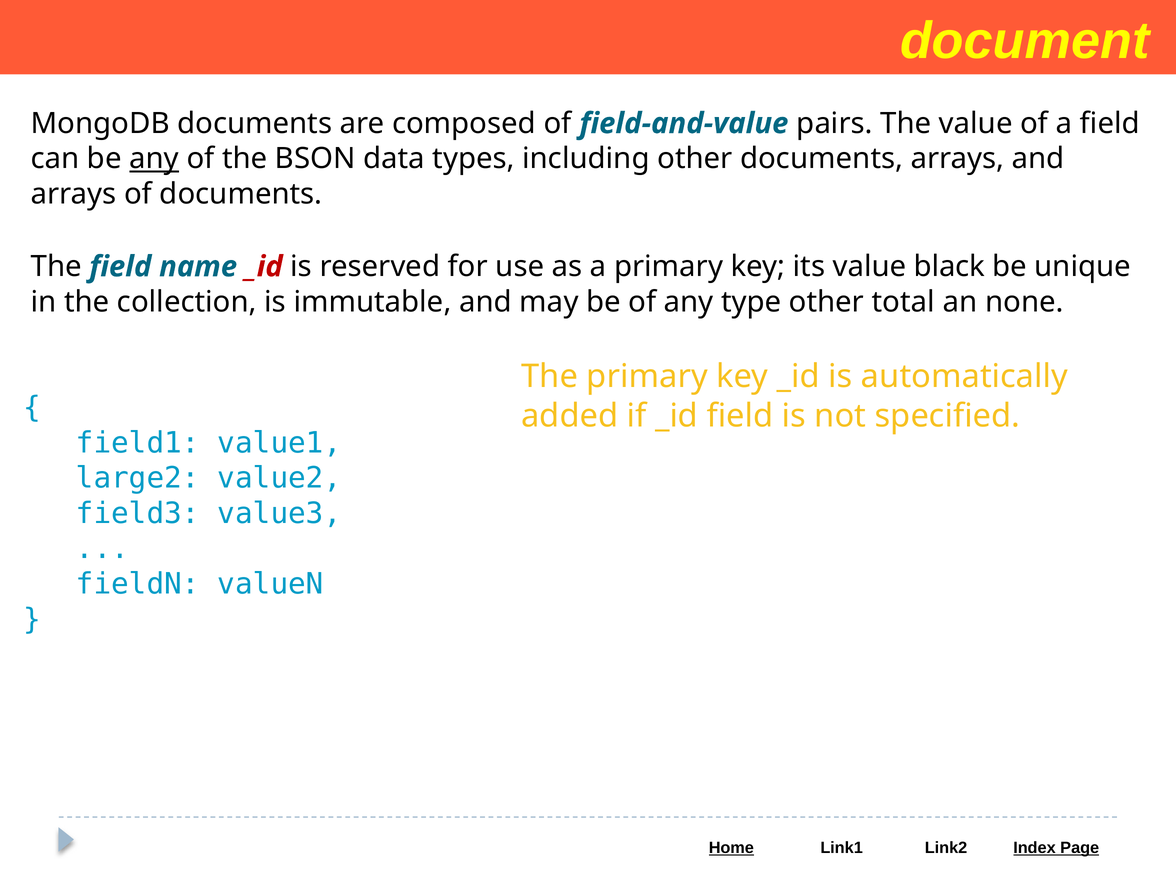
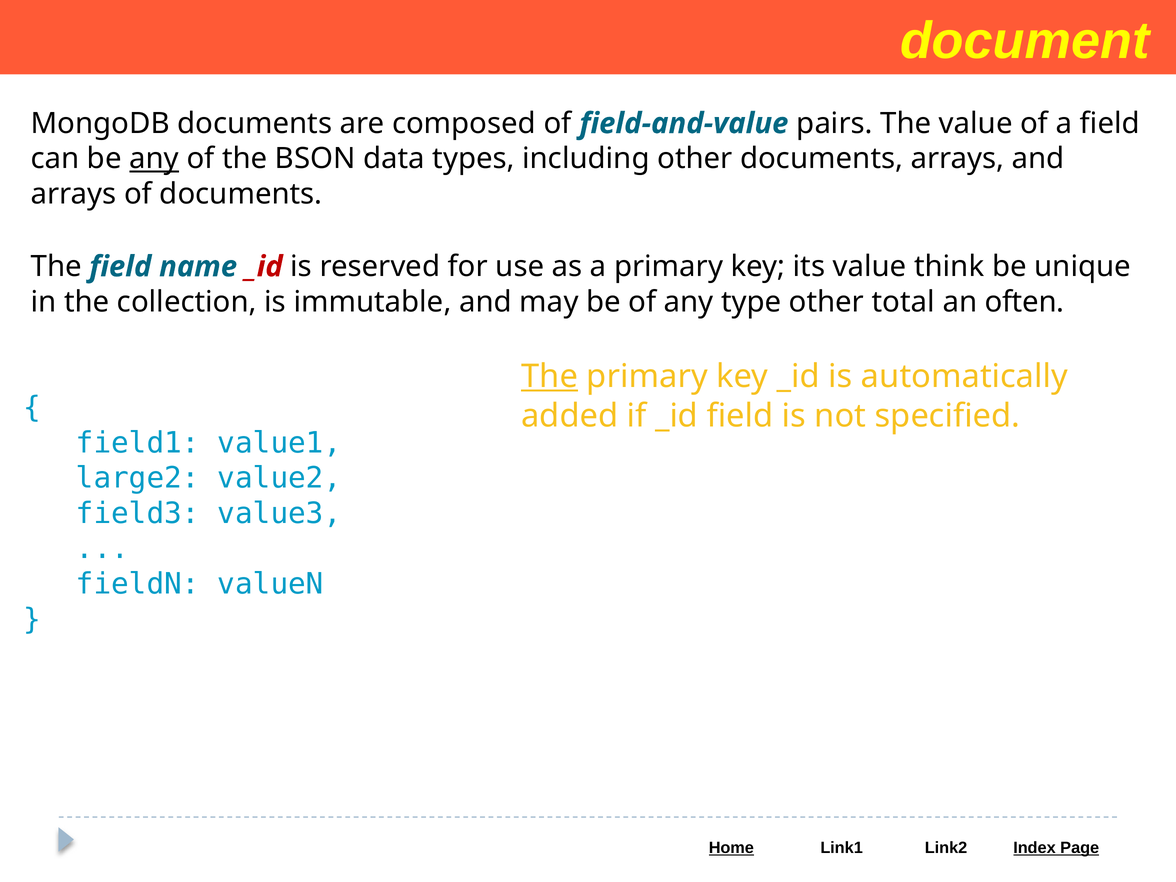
black: black -> think (949, 267)
none: none -> often (1024, 302)
The underline: none -> present (550, 377)
